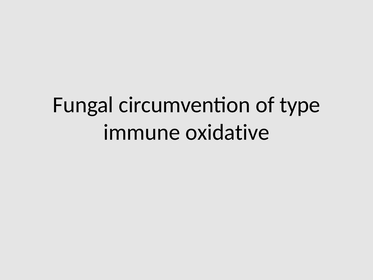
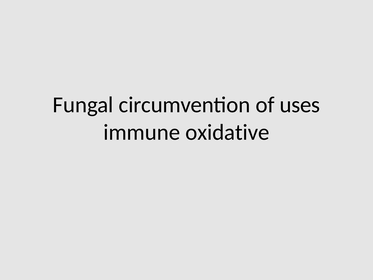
type: type -> uses (300, 105)
